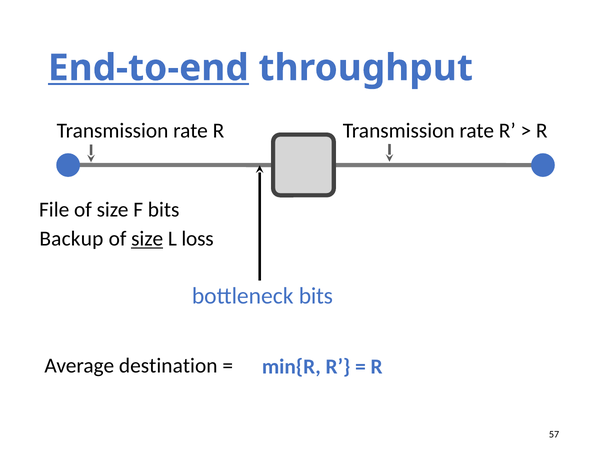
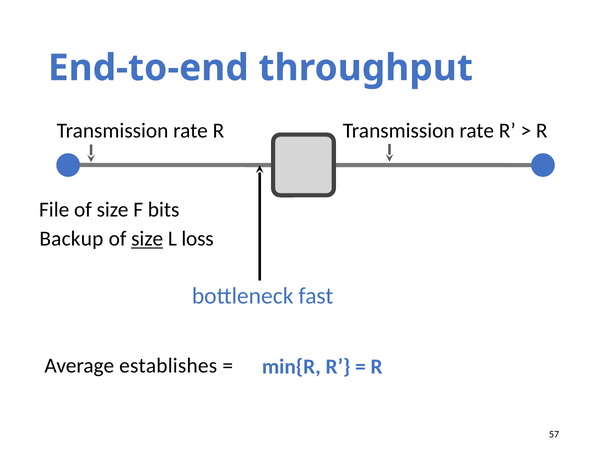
End-to-end underline: present -> none (148, 68)
bottleneck bits: bits -> fast (316, 296)
destination: destination -> establishes (168, 366)
